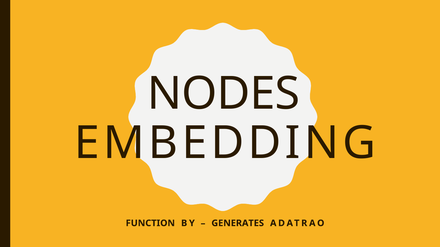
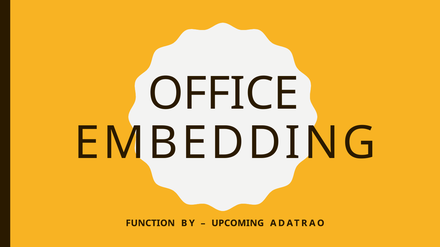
NODES: NODES -> OFFICE (223, 94)
GENERATES: GENERATES -> UPCOMING (238, 224)
